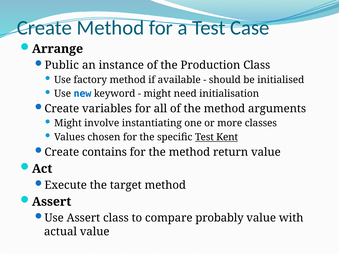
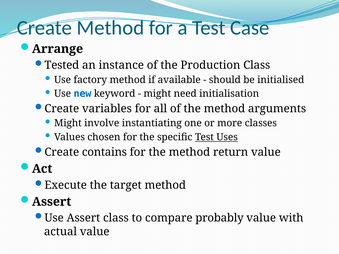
Public: Public -> Tested (62, 65)
Kent: Kent -> Uses (227, 137)
